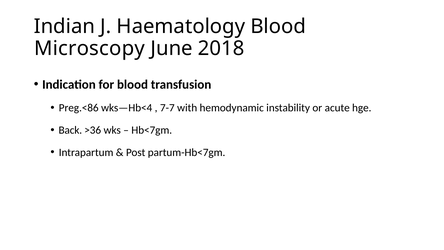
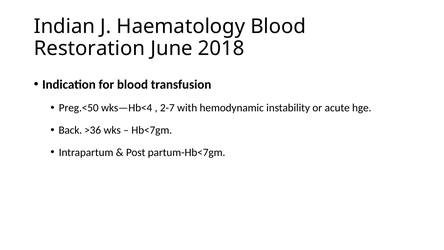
Microscopy: Microscopy -> Restoration (90, 48)
Preg.<86: Preg.<86 -> Preg.<50 (79, 108)
7-7: 7-7 -> 2-7 (167, 108)
